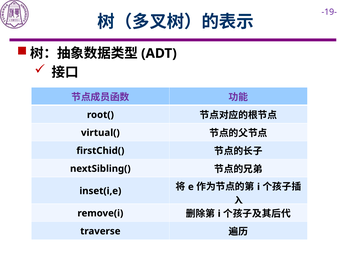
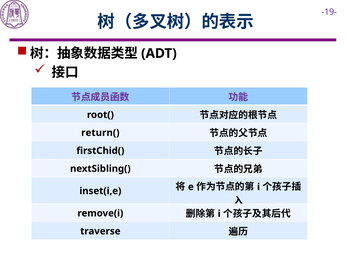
virtual(: virtual( -> return( (100, 133)
